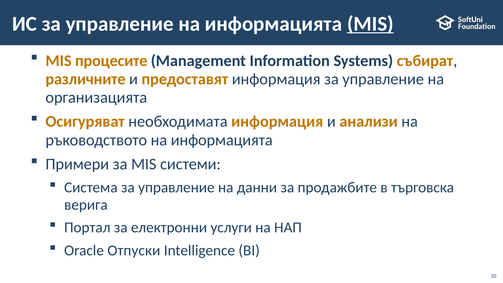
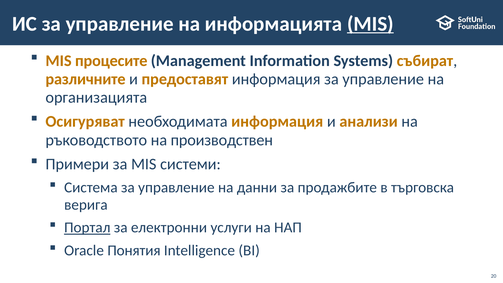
ръководството на информацията: информацията -> производствен (222, 140)
Портал underline: none -> present (87, 228)
Отпуски: Отпуски -> Понятия (134, 250)
